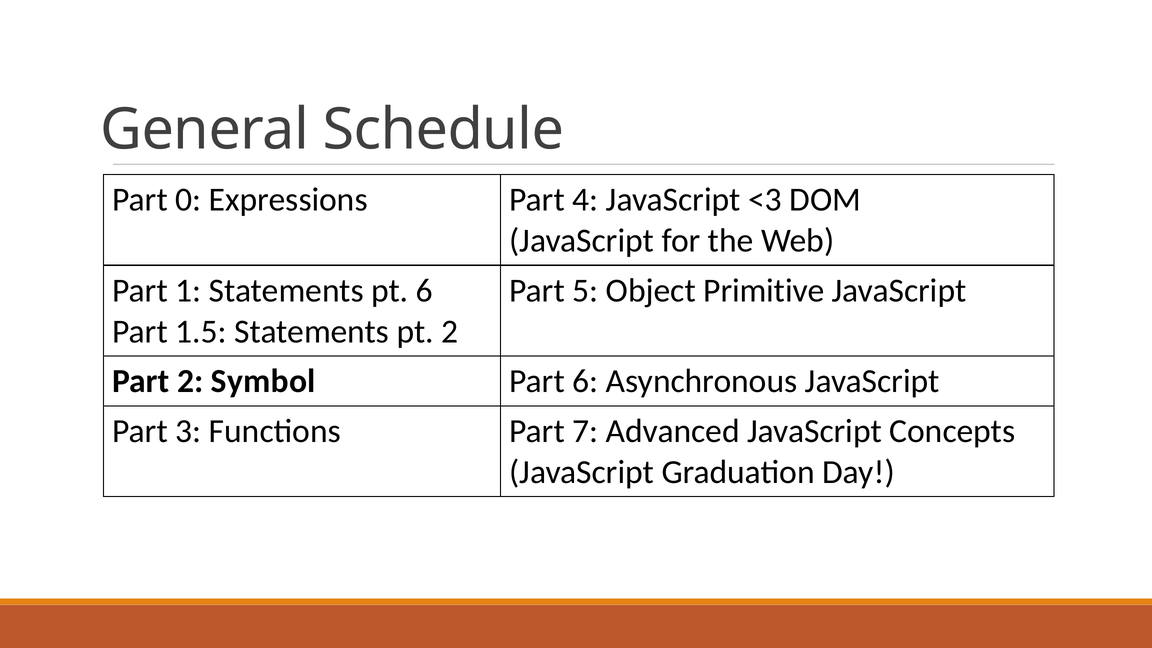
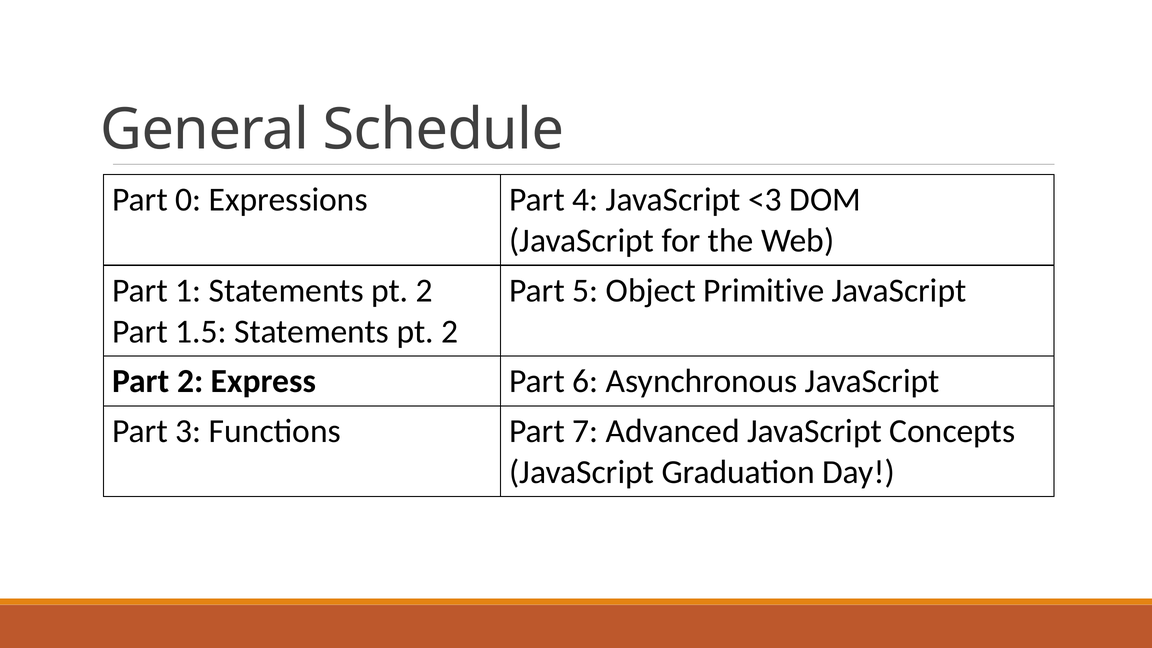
1 Statements pt 6: 6 -> 2 (424, 290)
Symbol: Symbol -> Express (263, 381)
